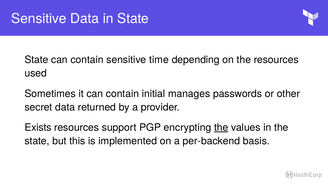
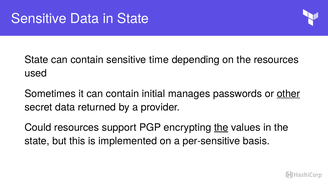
other underline: none -> present (288, 94)
Exists: Exists -> Could (38, 128)
per-backend: per-backend -> per-sensitive (211, 141)
